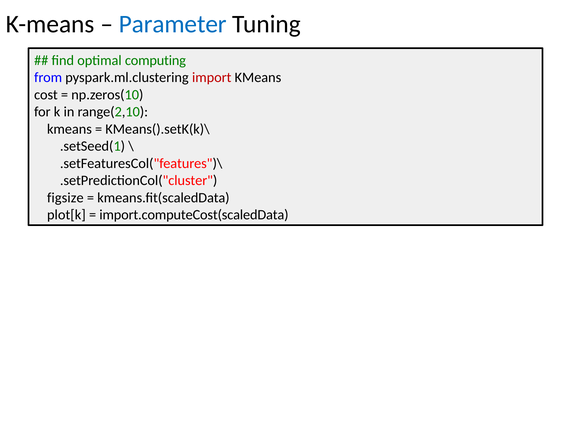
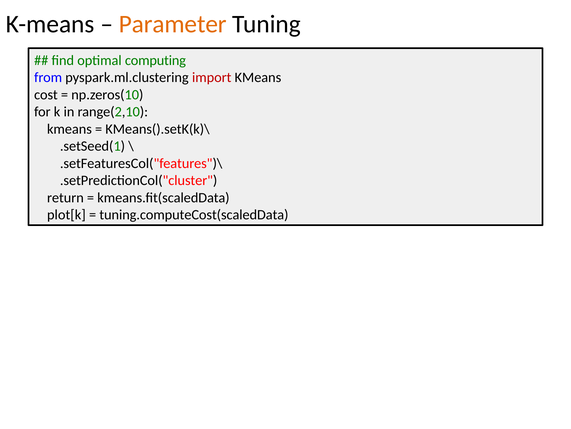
Parameter colour: blue -> orange (173, 24)
figsize: figsize -> return (65, 197)
import.computeCost(scaledData: import.computeCost(scaledData -> tuning.computeCost(scaledData (194, 215)
